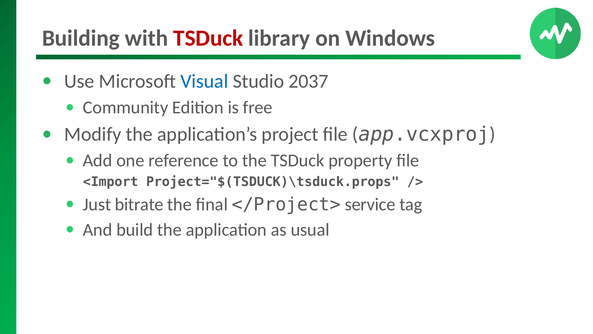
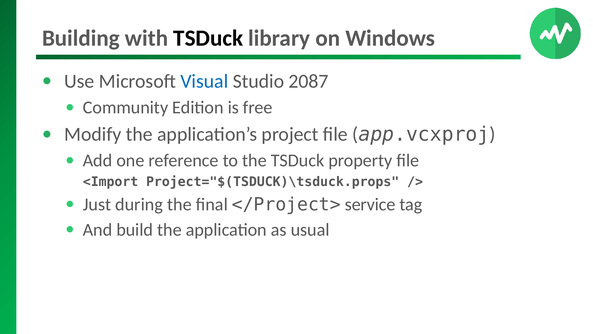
TSDuck colour: red -> black (208, 38)
2037: 2037 -> 2087 (309, 81)
bitrate: bitrate -> during (139, 204)
